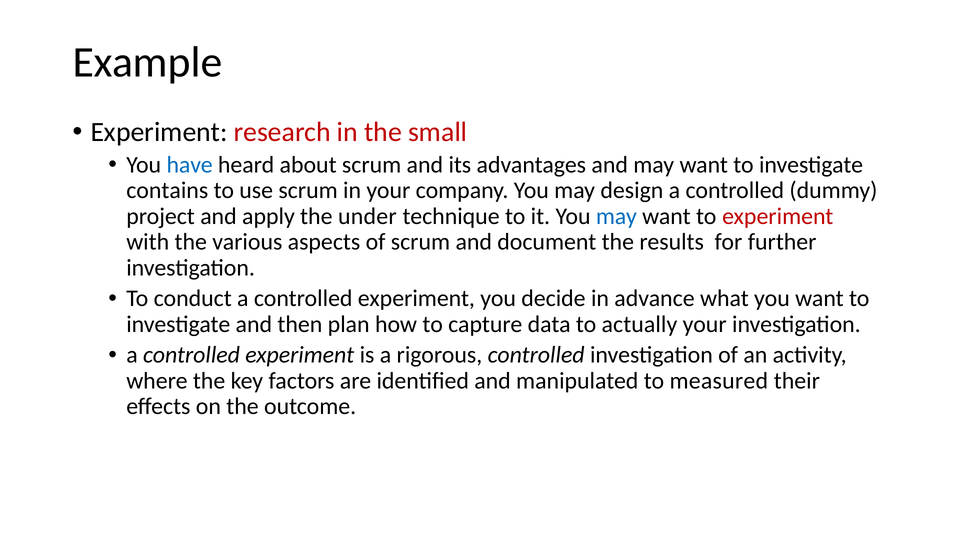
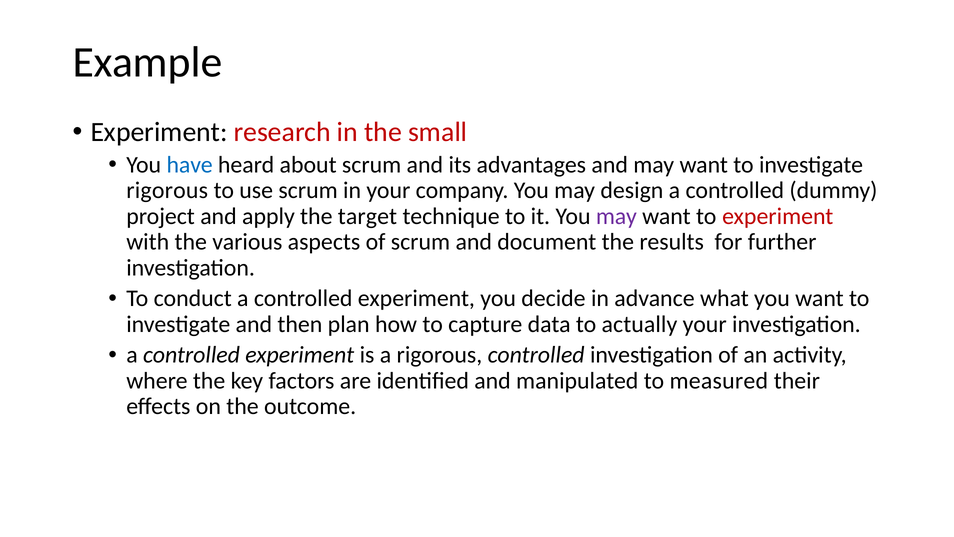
contains: contains -> rigorous (167, 190)
under: under -> target (367, 216)
may colour: blue -> purple (616, 216)
